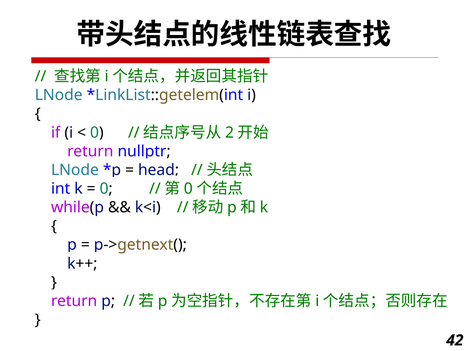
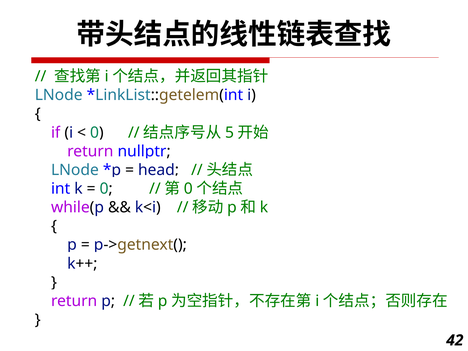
2: 2 -> 5 (229, 133)
